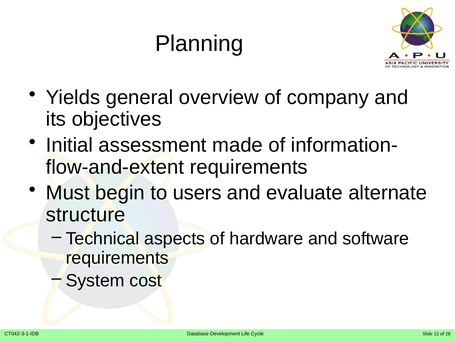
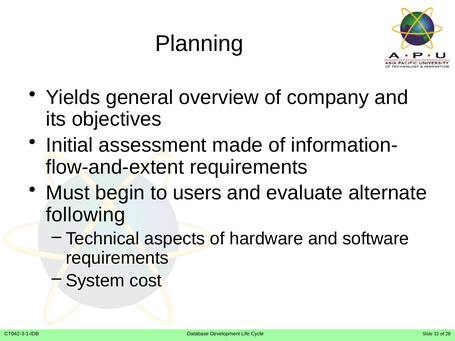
structure: structure -> following (86, 215)
